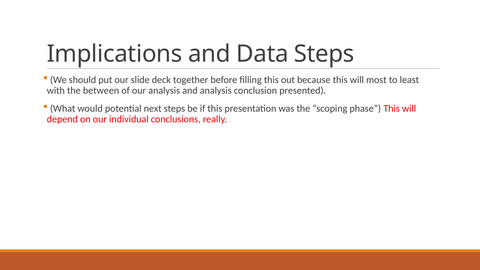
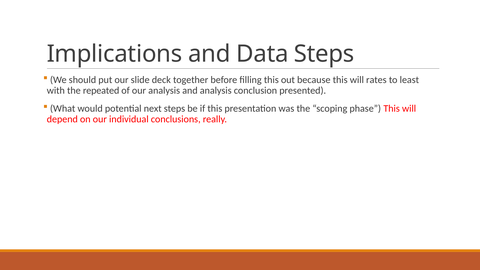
most: most -> rates (376, 80)
between: between -> repeated (101, 91)
